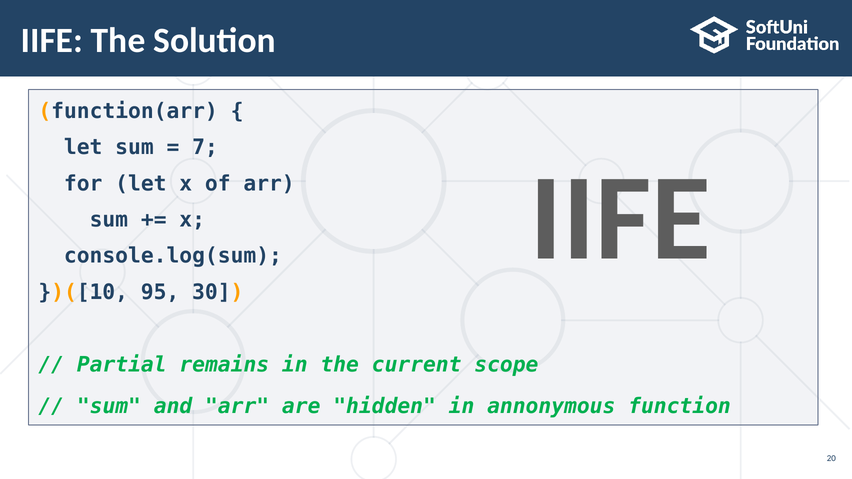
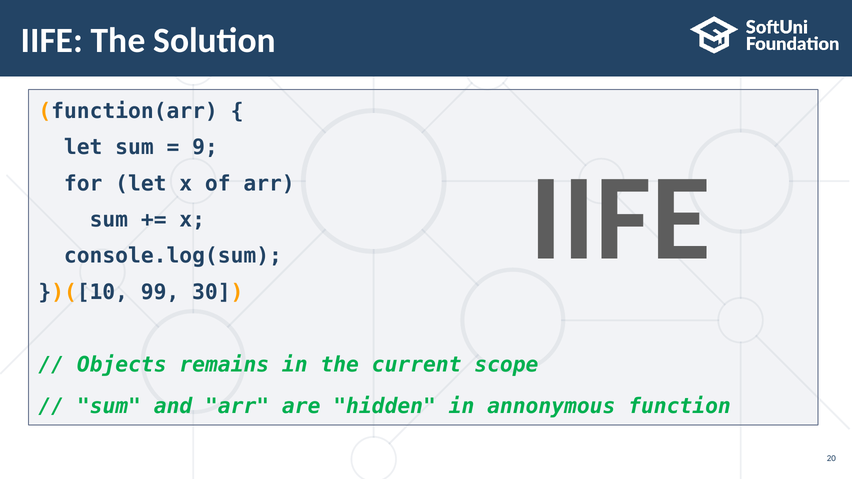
7: 7 -> 9 (205, 147)
95: 95 -> 99 (160, 292)
Partial: Partial -> Objects (122, 365)
